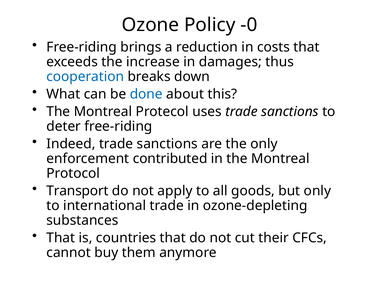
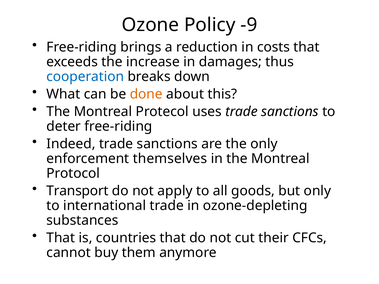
-0: -0 -> -9 (249, 25)
done colour: blue -> orange (146, 94)
contributed: contributed -> themselves (170, 159)
